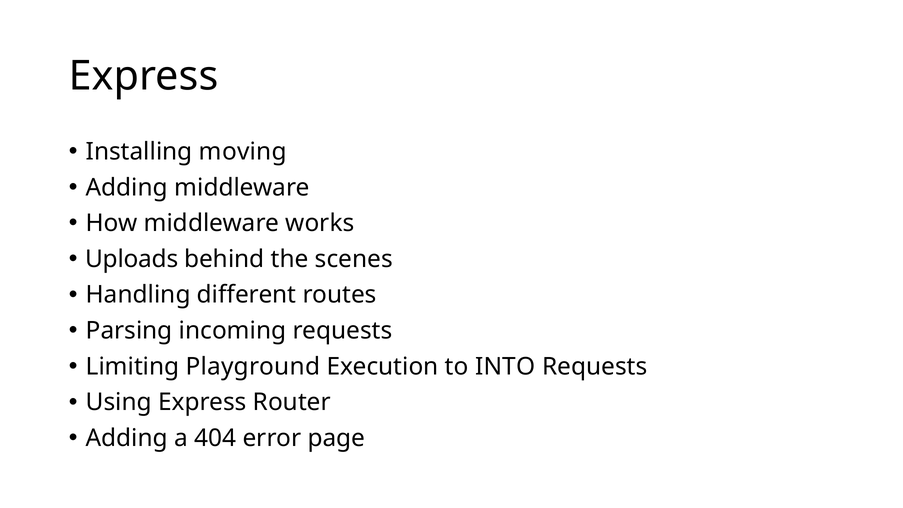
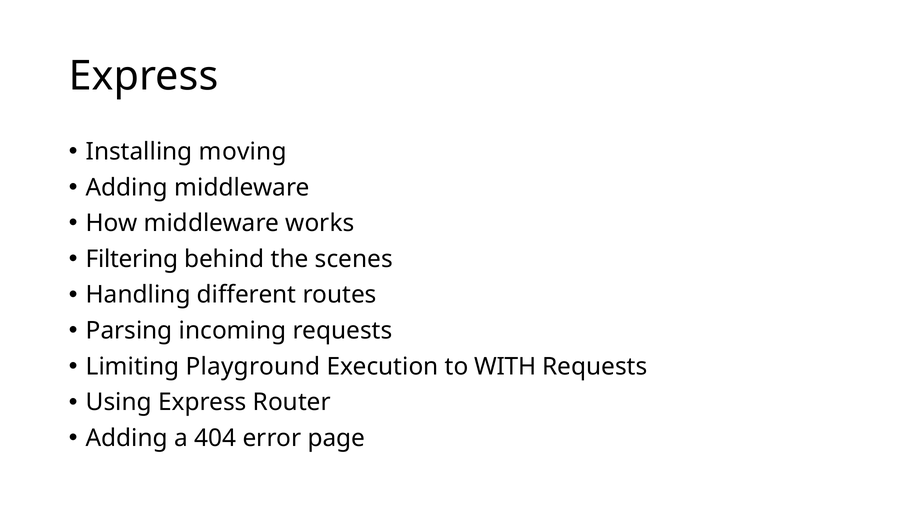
Uploads: Uploads -> Filtering (132, 259)
INTO: INTO -> WITH (505, 366)
